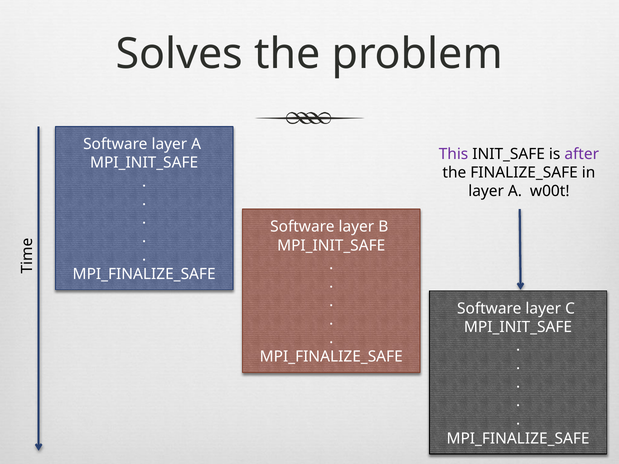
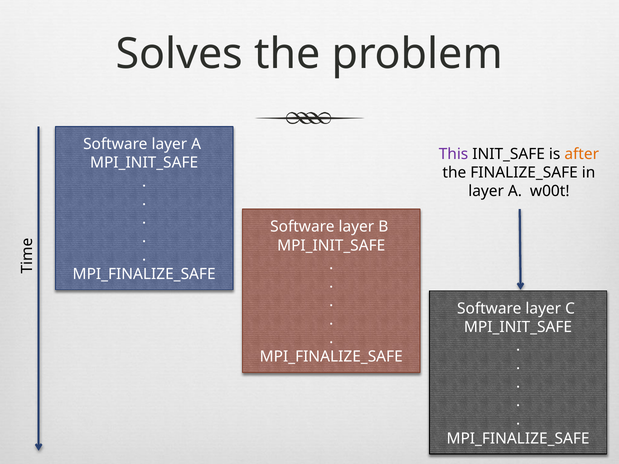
after colour: purple -> orange (582, 154)
